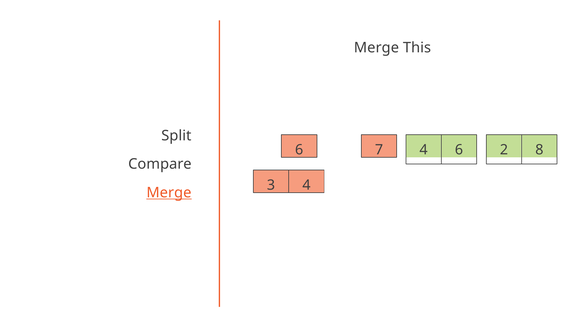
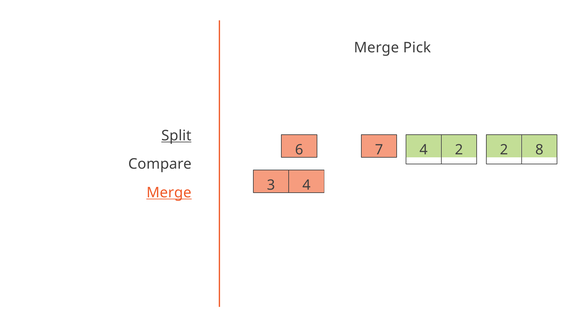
This: This -> Pick (417, 48)
Split underline: none -> present (176, 136)
4 6: 6 -> 2 (459, 150)
